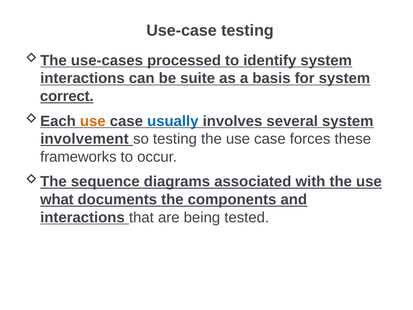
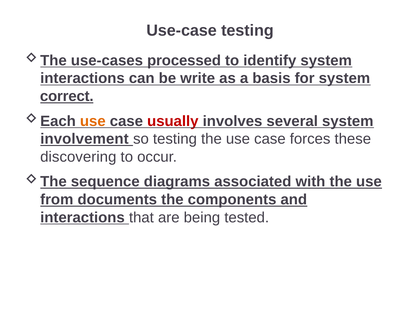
suite: suite -> write (198, 78)
usually colour: blue -> red (173, 121)
frameworks: frameworks -> discovering (78, 157)
what: what -> from (57, 199)
